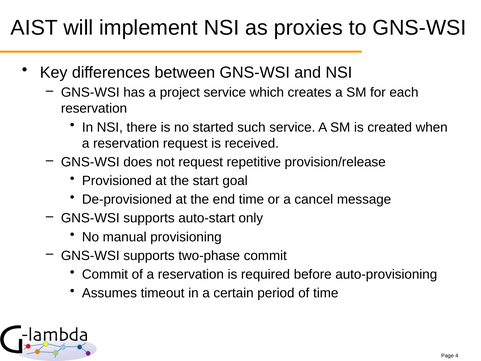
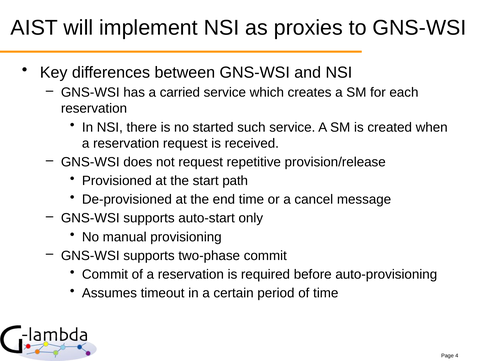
project: project -> carried (180, 92)
goal: goal -> path (235, 181)
